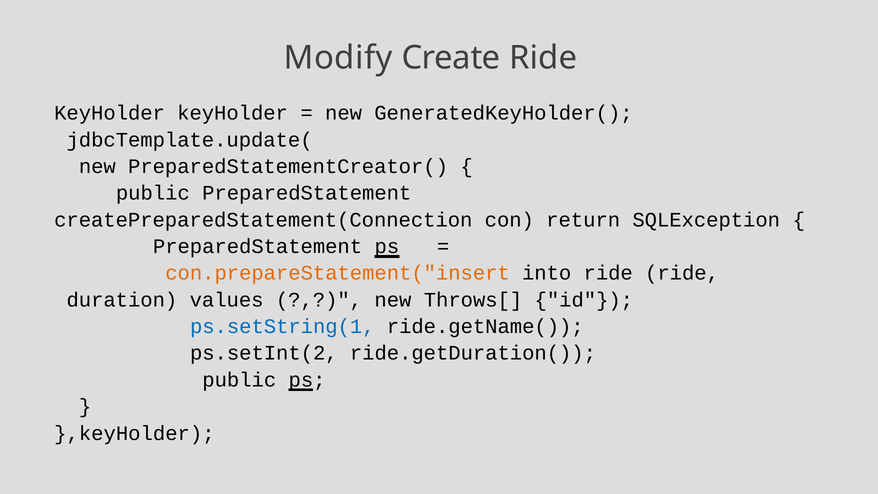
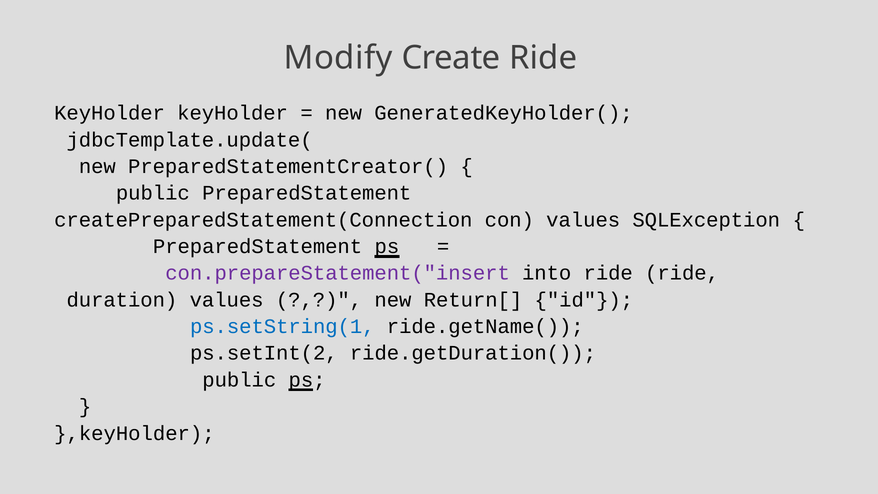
con return: return -> values (583, 220)
con.prepareStatement("insert colour: orange -> purple (338, 273)
Throws[: Throws[ -> Return[ (473, 300)
